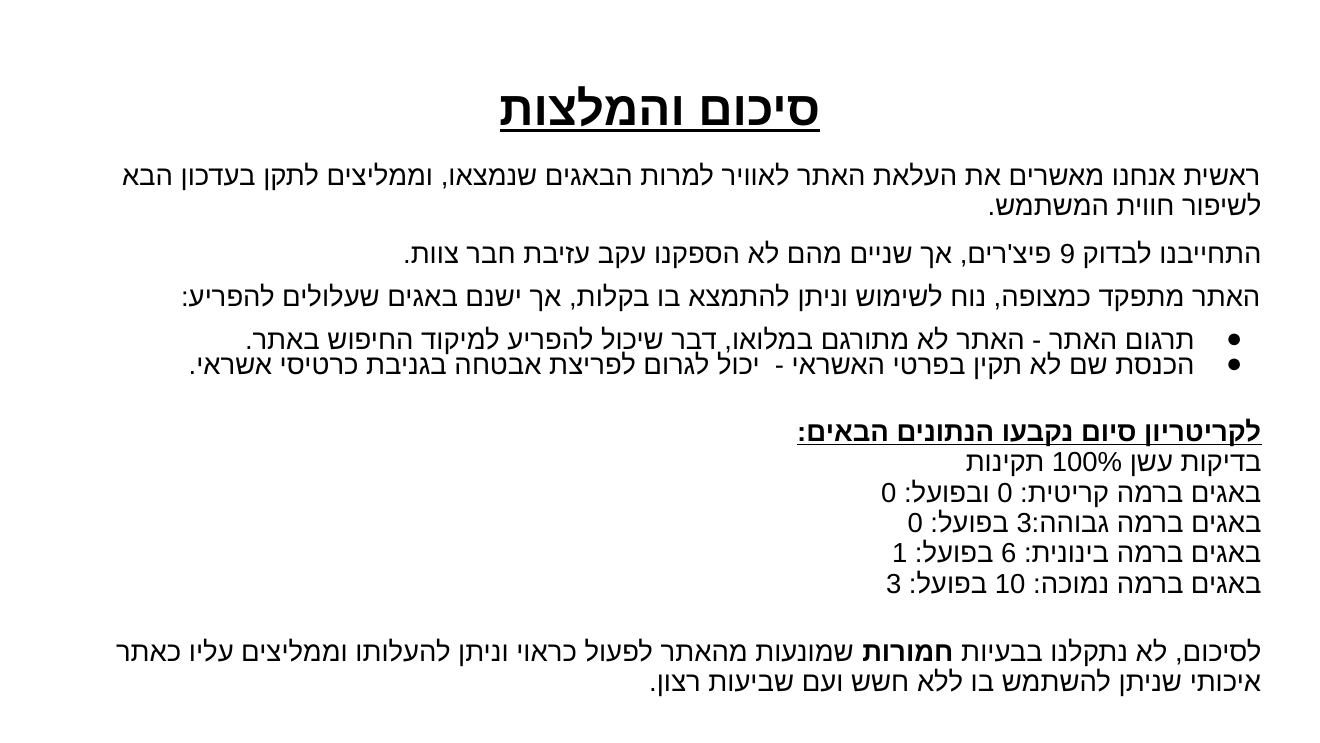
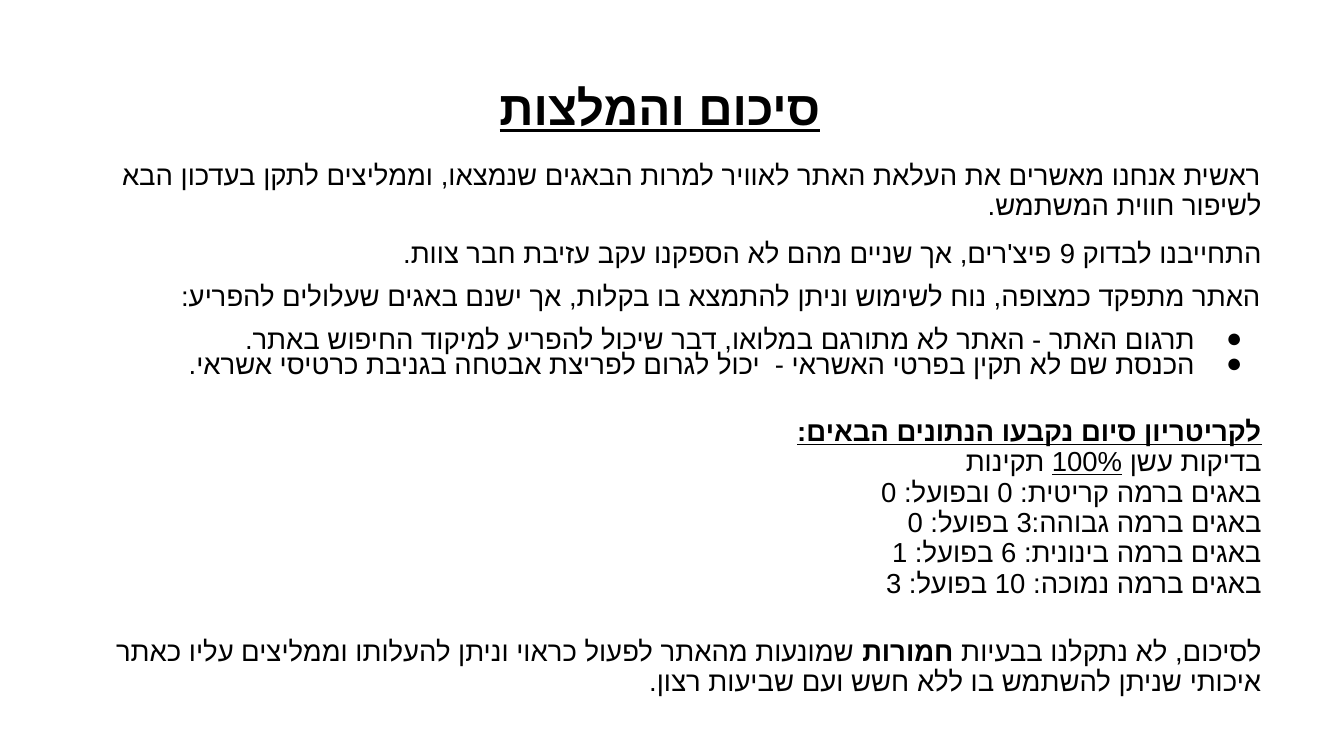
100% underline: none -> present (1087, 462)
